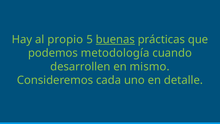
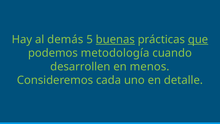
propio: propio -> demás (65, 39)
que underline: none -> present (198, 39)
mismo: mismo -> menos (150, 67)
